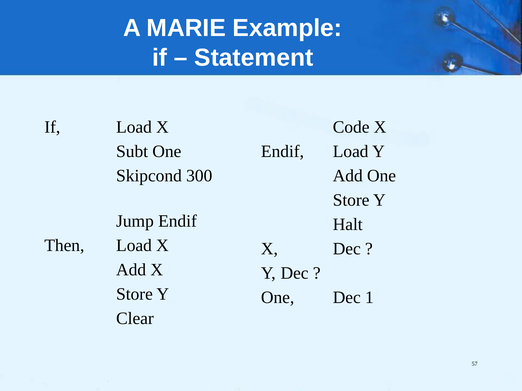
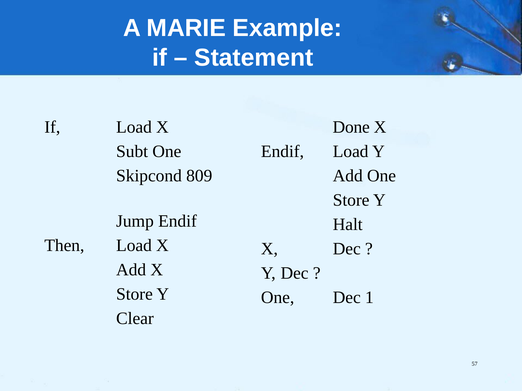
Code: Code -> Done (351, 127)
300: 300 -> 809 (199, 176)
